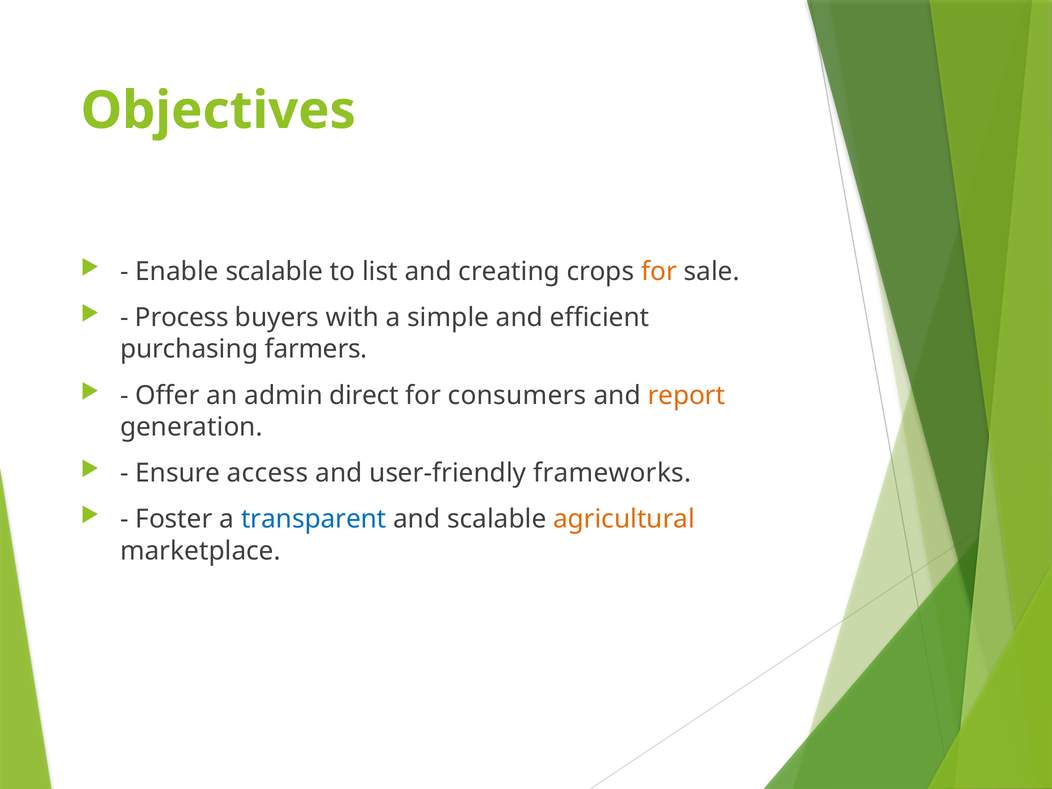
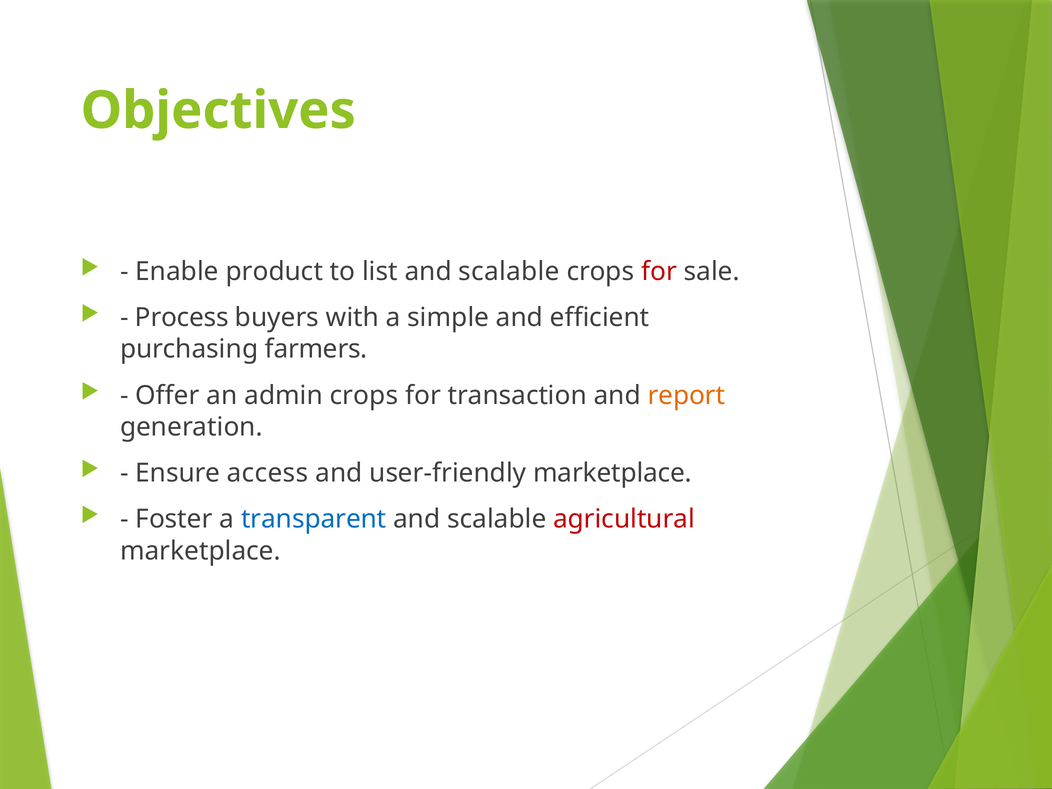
Enable scalable: scalable -> product (274, 271)
list and creating: creating -> scalable (509, 271)
for colour: orange -> red (659, 271)
admin direct: direct -> crops (364, 395)
consumers: consumers -> transaction (517, 395)
user-friendly frameworks: frameworks -> marketplace (613, 473)
agricultural colour: orange -> red (624, 519)
